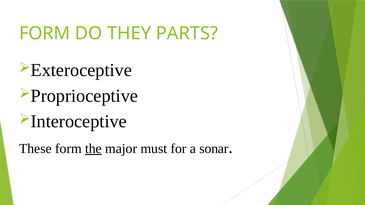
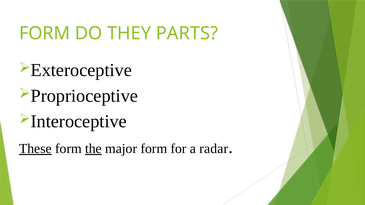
These underline: none -> present (35, 149)
major must: must -> form (154, 149)
sonar: sonar -> radar (214, 149)
